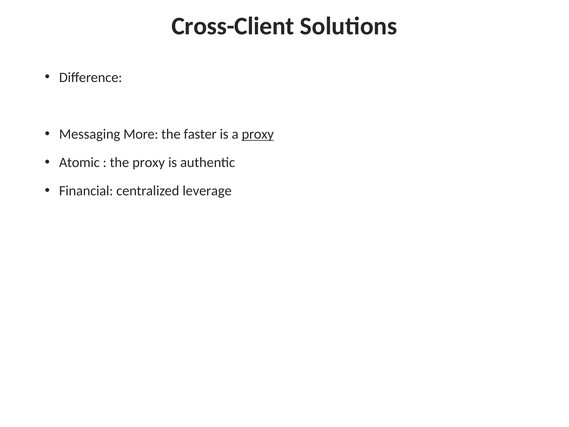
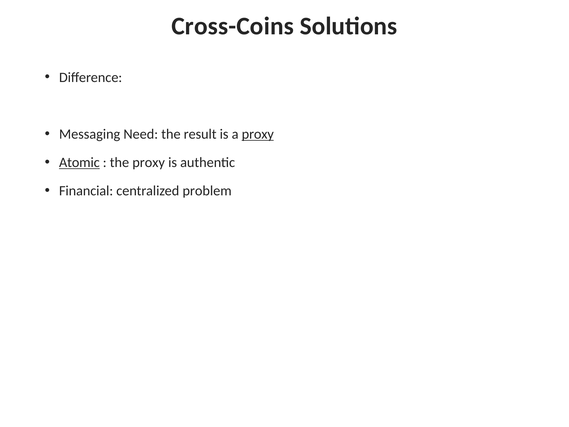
Cross-Client: Cross-Client -> Cross-Coins (233, 26)
More: More -> Need (141, 134)
faster: faster -> result (200, 134)
Atomic underline: none -> present (79, 162)
leverage: leverage -> problem (207, 191)
